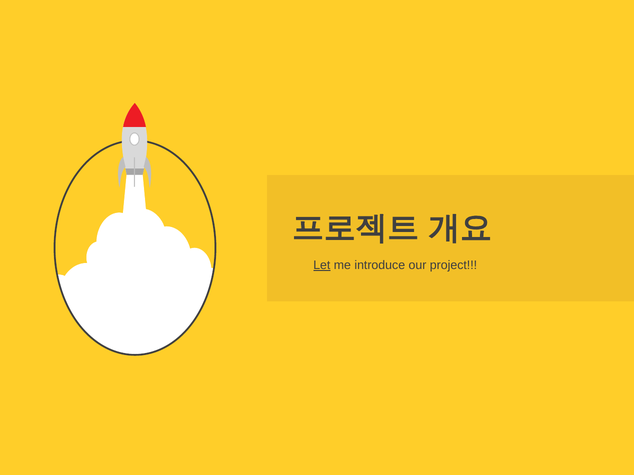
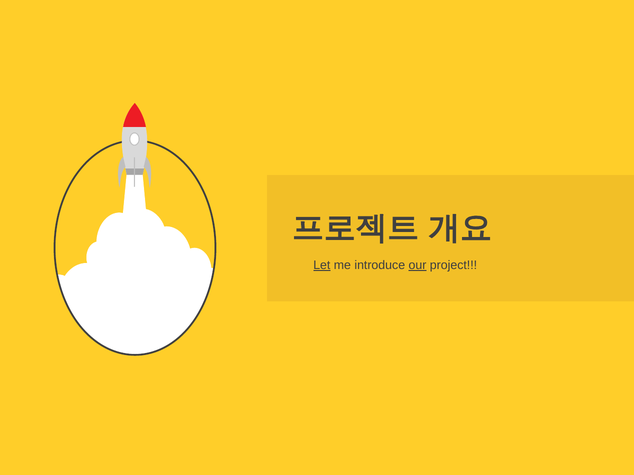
our underline: none -> present (418, 265)
